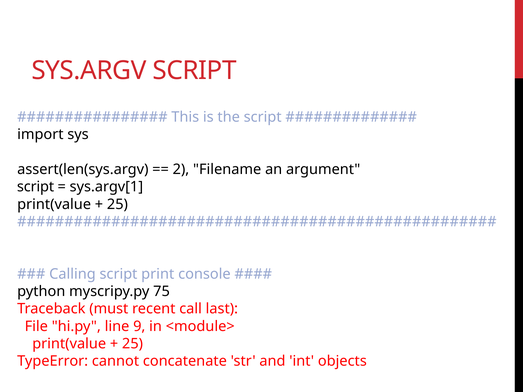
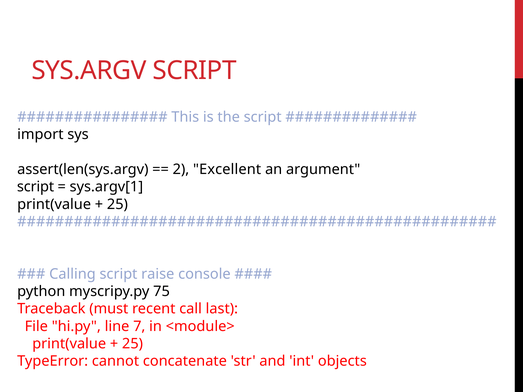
Filename: Filename -> Excellent (227, 169)
print: print -> raise (158, 274)
9: 9 -> 7 (139, 326)
